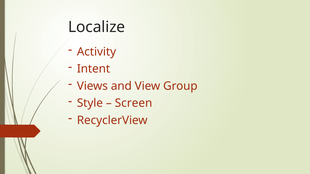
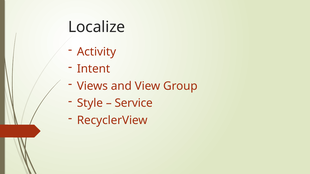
Screen: Screen -> Service (134, 103)
